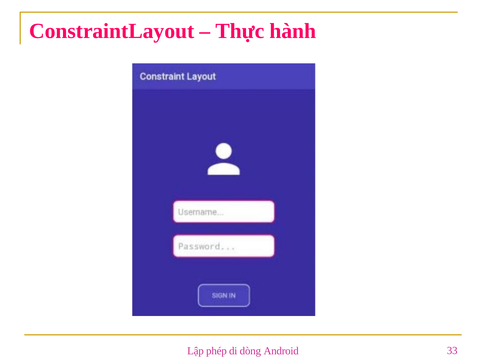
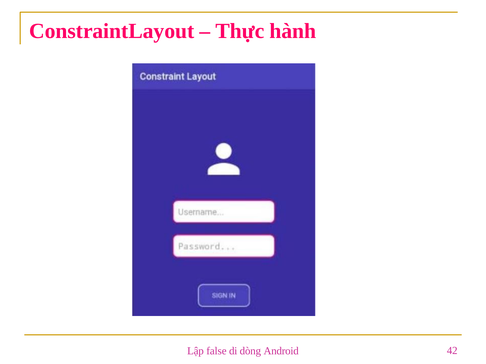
phép: phép -> false (216, 352)
33: 33 -> 42 (452, 351)
